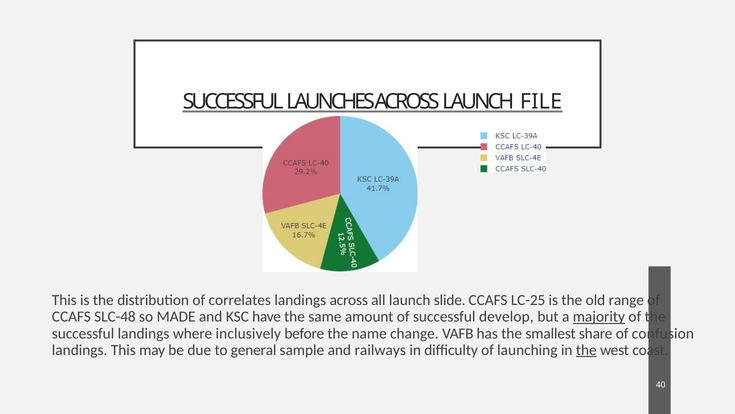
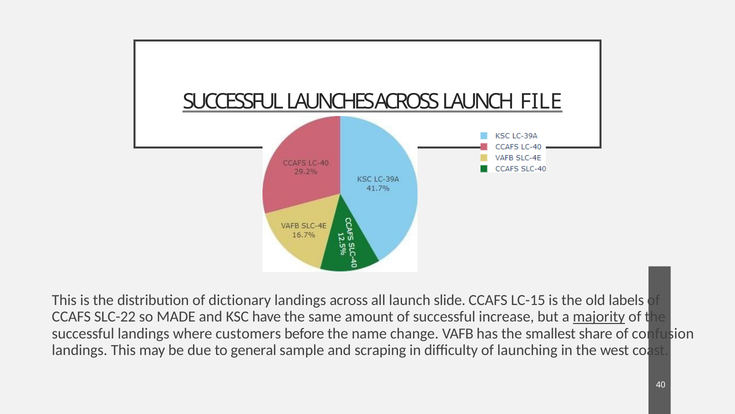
correlates: correlates -> dictionary (240, 300)
LC-25: LC-25 -> LC-15 (528, 300)
range: range -> labels (626, 300)
SLC-48: SLC-48 -> SLC-22 (115, 316)
develop: develop -> increase (506, 316)
inclusively: inclusively -> customers (248, 333)
railways: railways -> scraping (380, 350)
the underline: present -> none (586, 350)
